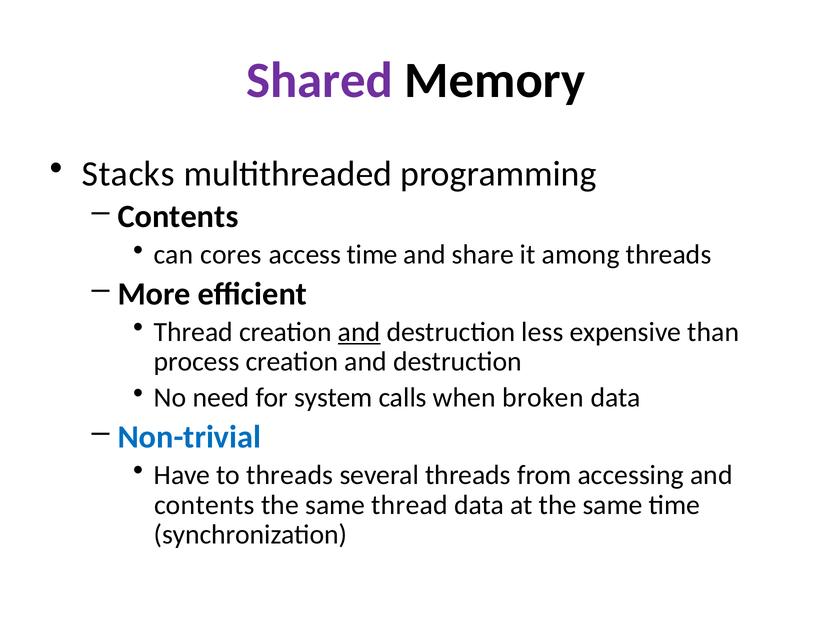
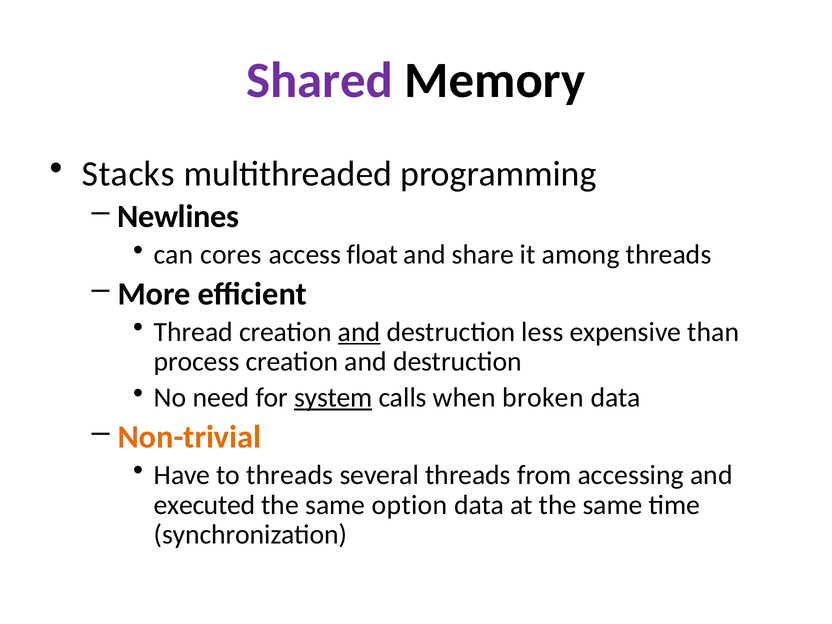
Contents: Contents -> Newlines (178, 217)
access time: time -> float (372, 254)
system underline: none -> present (333, 398)
Non-trivial colour: blue -> orange (189, 437)
contents: contents -> executed (205, 505)
same thread: thread -> option (410, 505)
